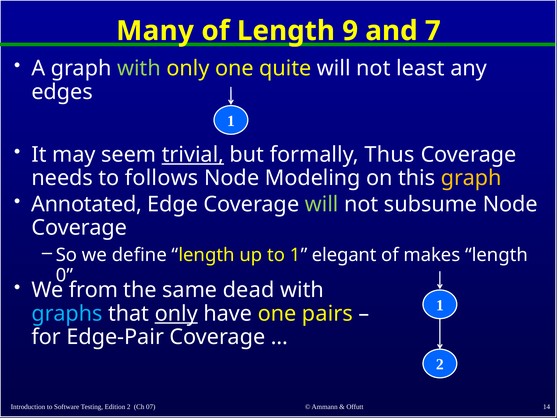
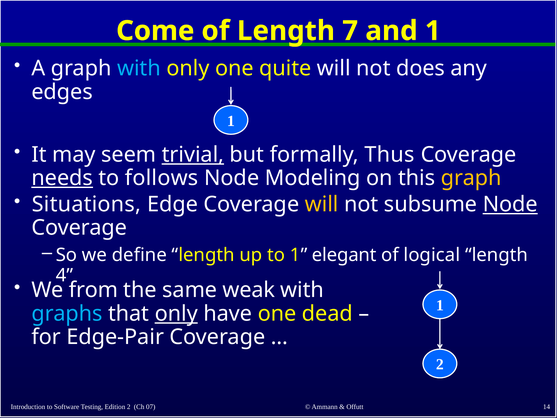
Many: Many -> Come (155, 31)
9: 9 -> 7 (350, 31)
and 7: 7 -> 1 (433, 31)
with colour: light green -> light blue (139, 68)
least: least -> does (421, 68)
needs underline: none -> present (62, 178)
Annotated: Annotated -> Situations (86, 204)
will colour: light green -> yellow (322, 204)
Node underline: none -> present (510, 204)
makes: makes -> logical (432, 255)
0: 0 -> 4 (64, 275)
dead: dead -> weak (249, 290)
pairs: pairs -> dead (327, 313)
